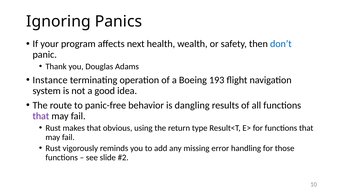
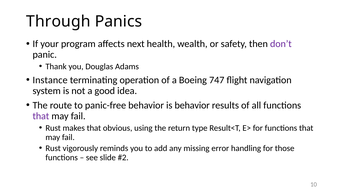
Ignoring: Ignoring -> Through (58, 21)
don’t colour: blue -> purple (281, 44)
193: 193 -> 747 (217, 80)
is dangling: dangling -> behavior (192, 105)
